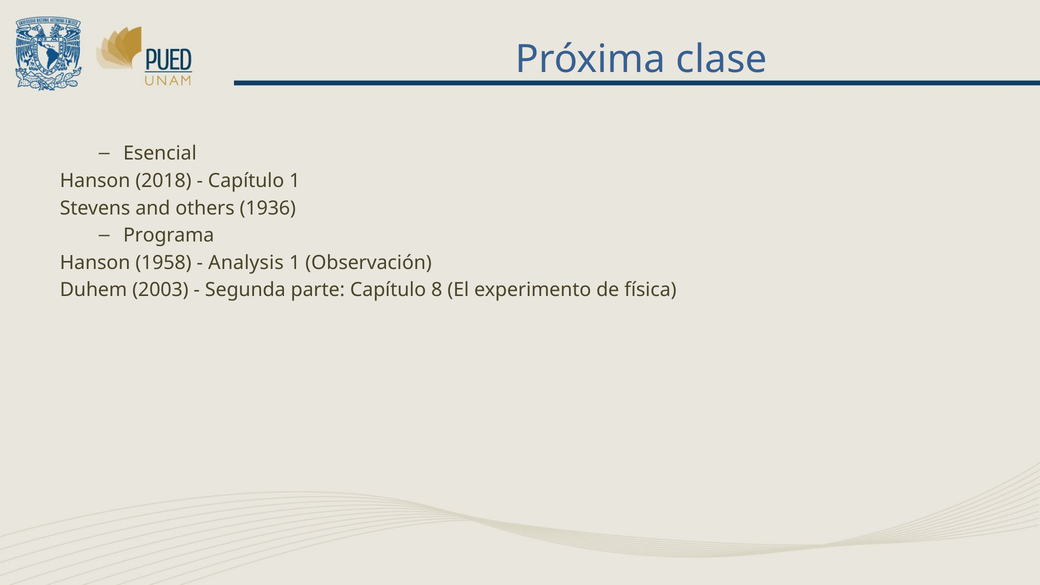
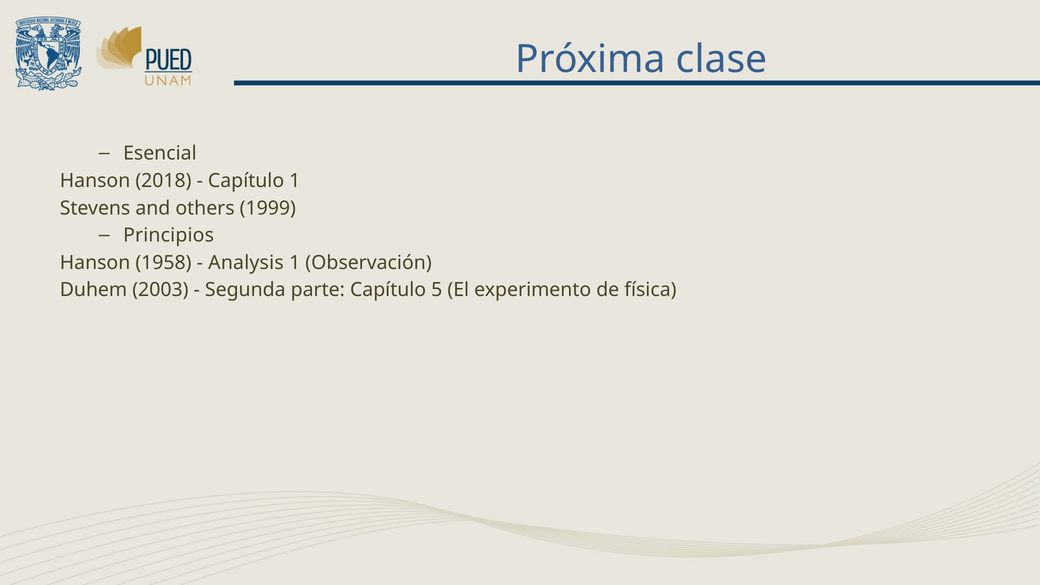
1936: 1936 -> 1999 (268, 208)
Programa: Programa -> Principios (169, 235)
8: 8 -> 5 (437, 290)
